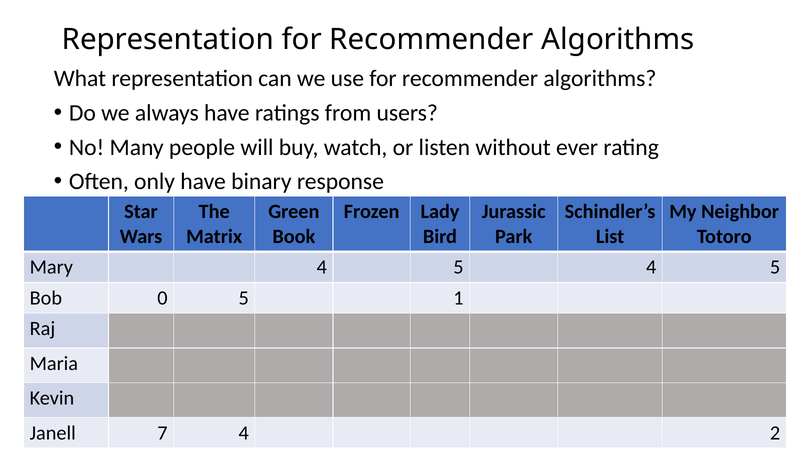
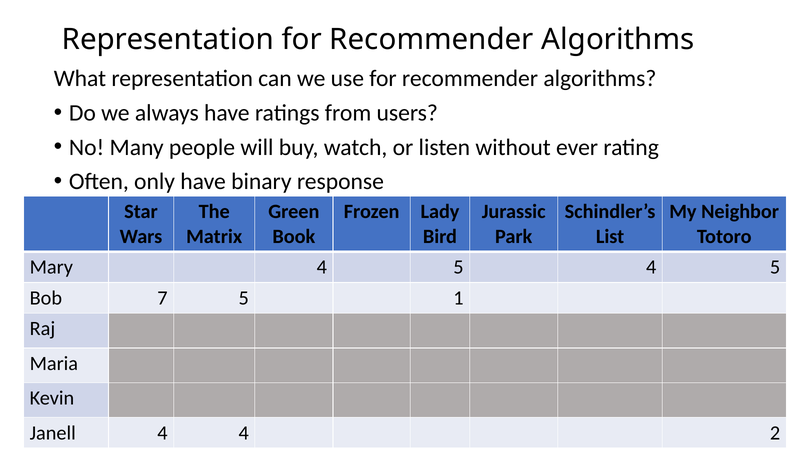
0: 0 -> 7 (162, 298)
Janell 7: 7 -> 4 (162, 433)
